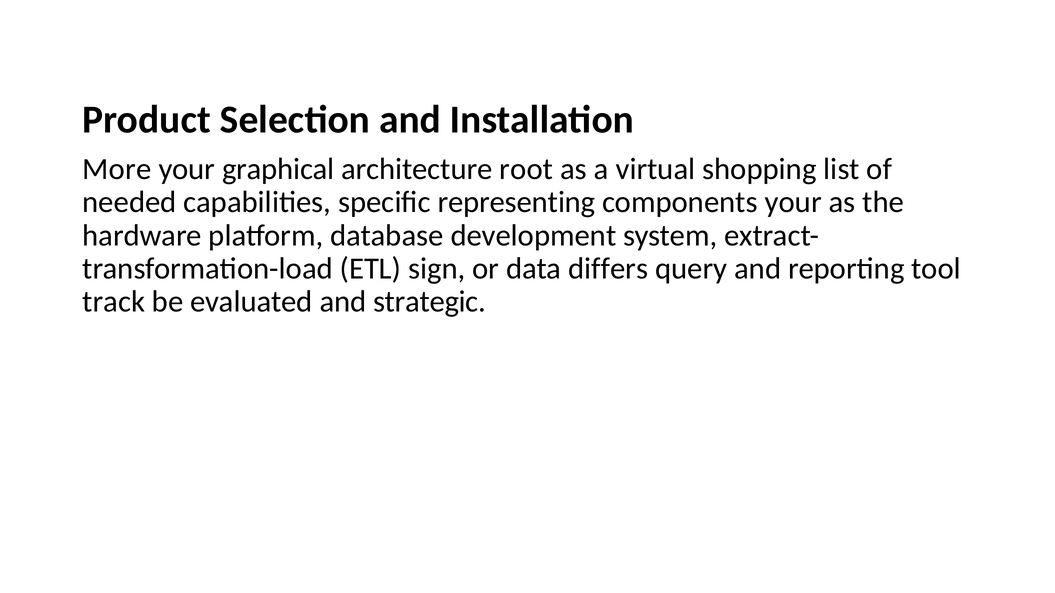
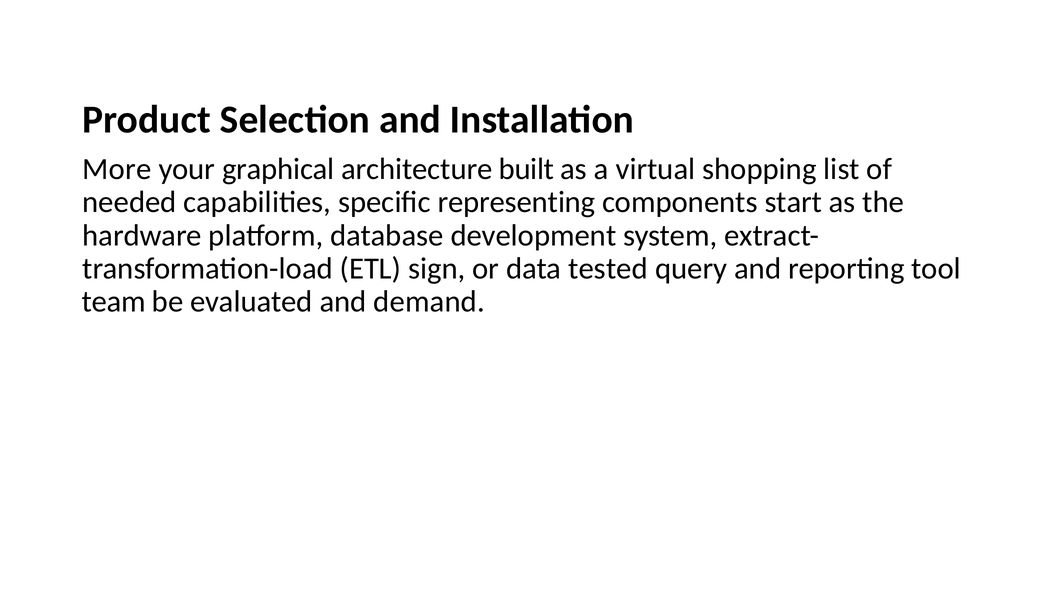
root: root -> built (526, 169)
components your: your -> start (793, 202)
differs: differs -> tested (608, 269)
track: track -> team (114, 302)
strategic: strategic -> demand (429, 302)
